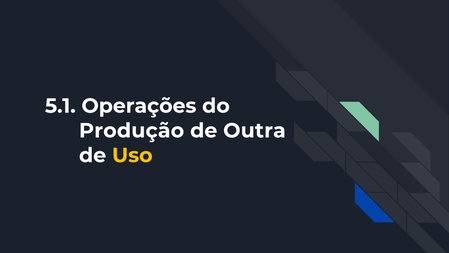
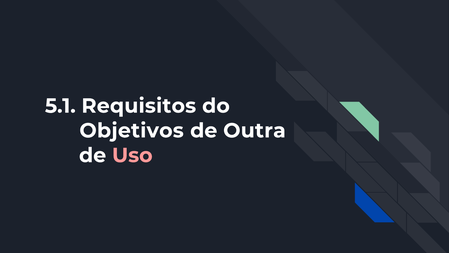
Operações: Operações -> Requisitos (139, 106)
Produção: Produção -> Objetivos (132, 130)
Uso colour: yellow -> pink (132, 155)
